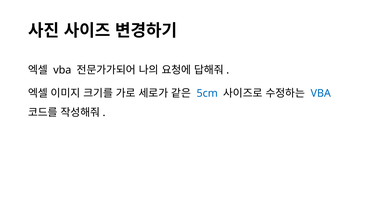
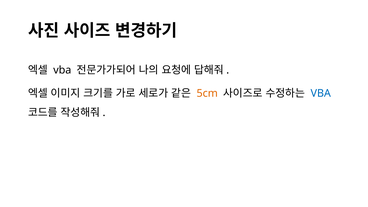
5cm colour: blue -> orange (207, 93)
